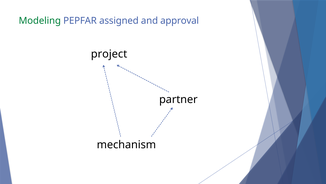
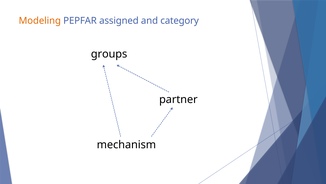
Modeling colour: green -> orange (40, 21)
approval: approval -> category (180, 21)
project: project -> groups (109, 54)
